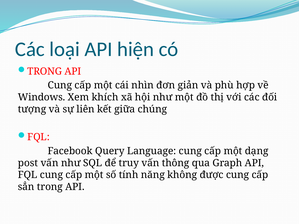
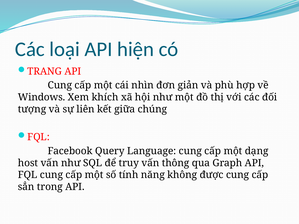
TRONG: TRONG -> TRANG (45, 71)
post: post -> host (28, 163)
